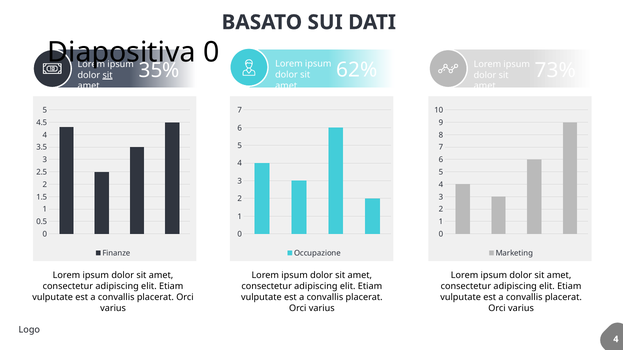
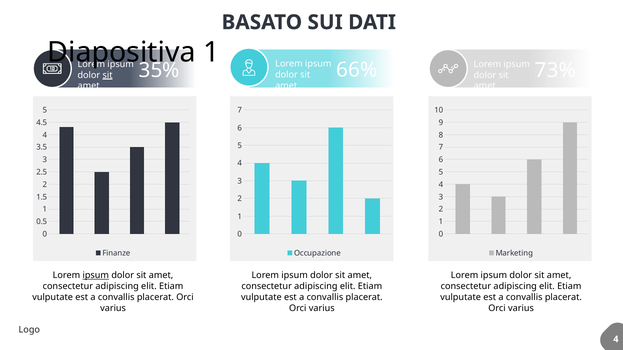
0: 0 -> 1 (211, 52)
62%: 62% -> 66% (357, 70)
ipsum underline: none -> present (96, 276)
